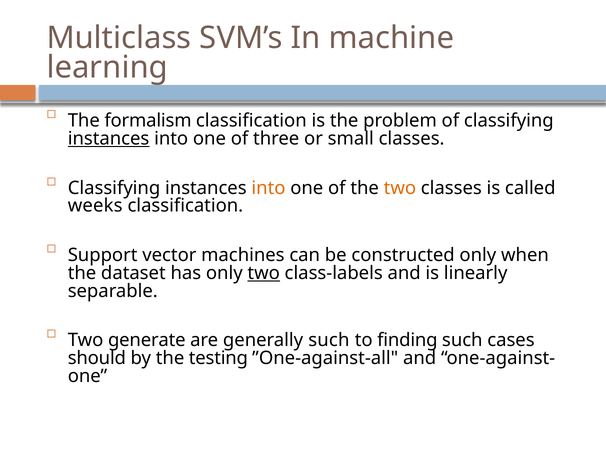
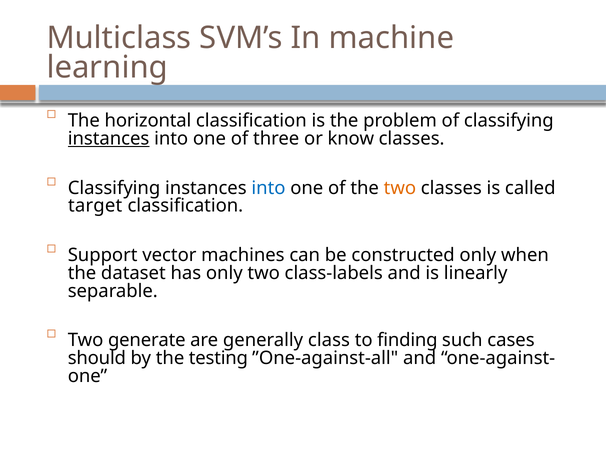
formalism: formalism -> horizontal (148, 121)
small: small -> know (351, 138)
into colour: orange -> blue (268, 188)
weeks: weeks -> target (95, 206)
two underline: present -> none (264, 273)
generally such: such -> class (329, 340)
